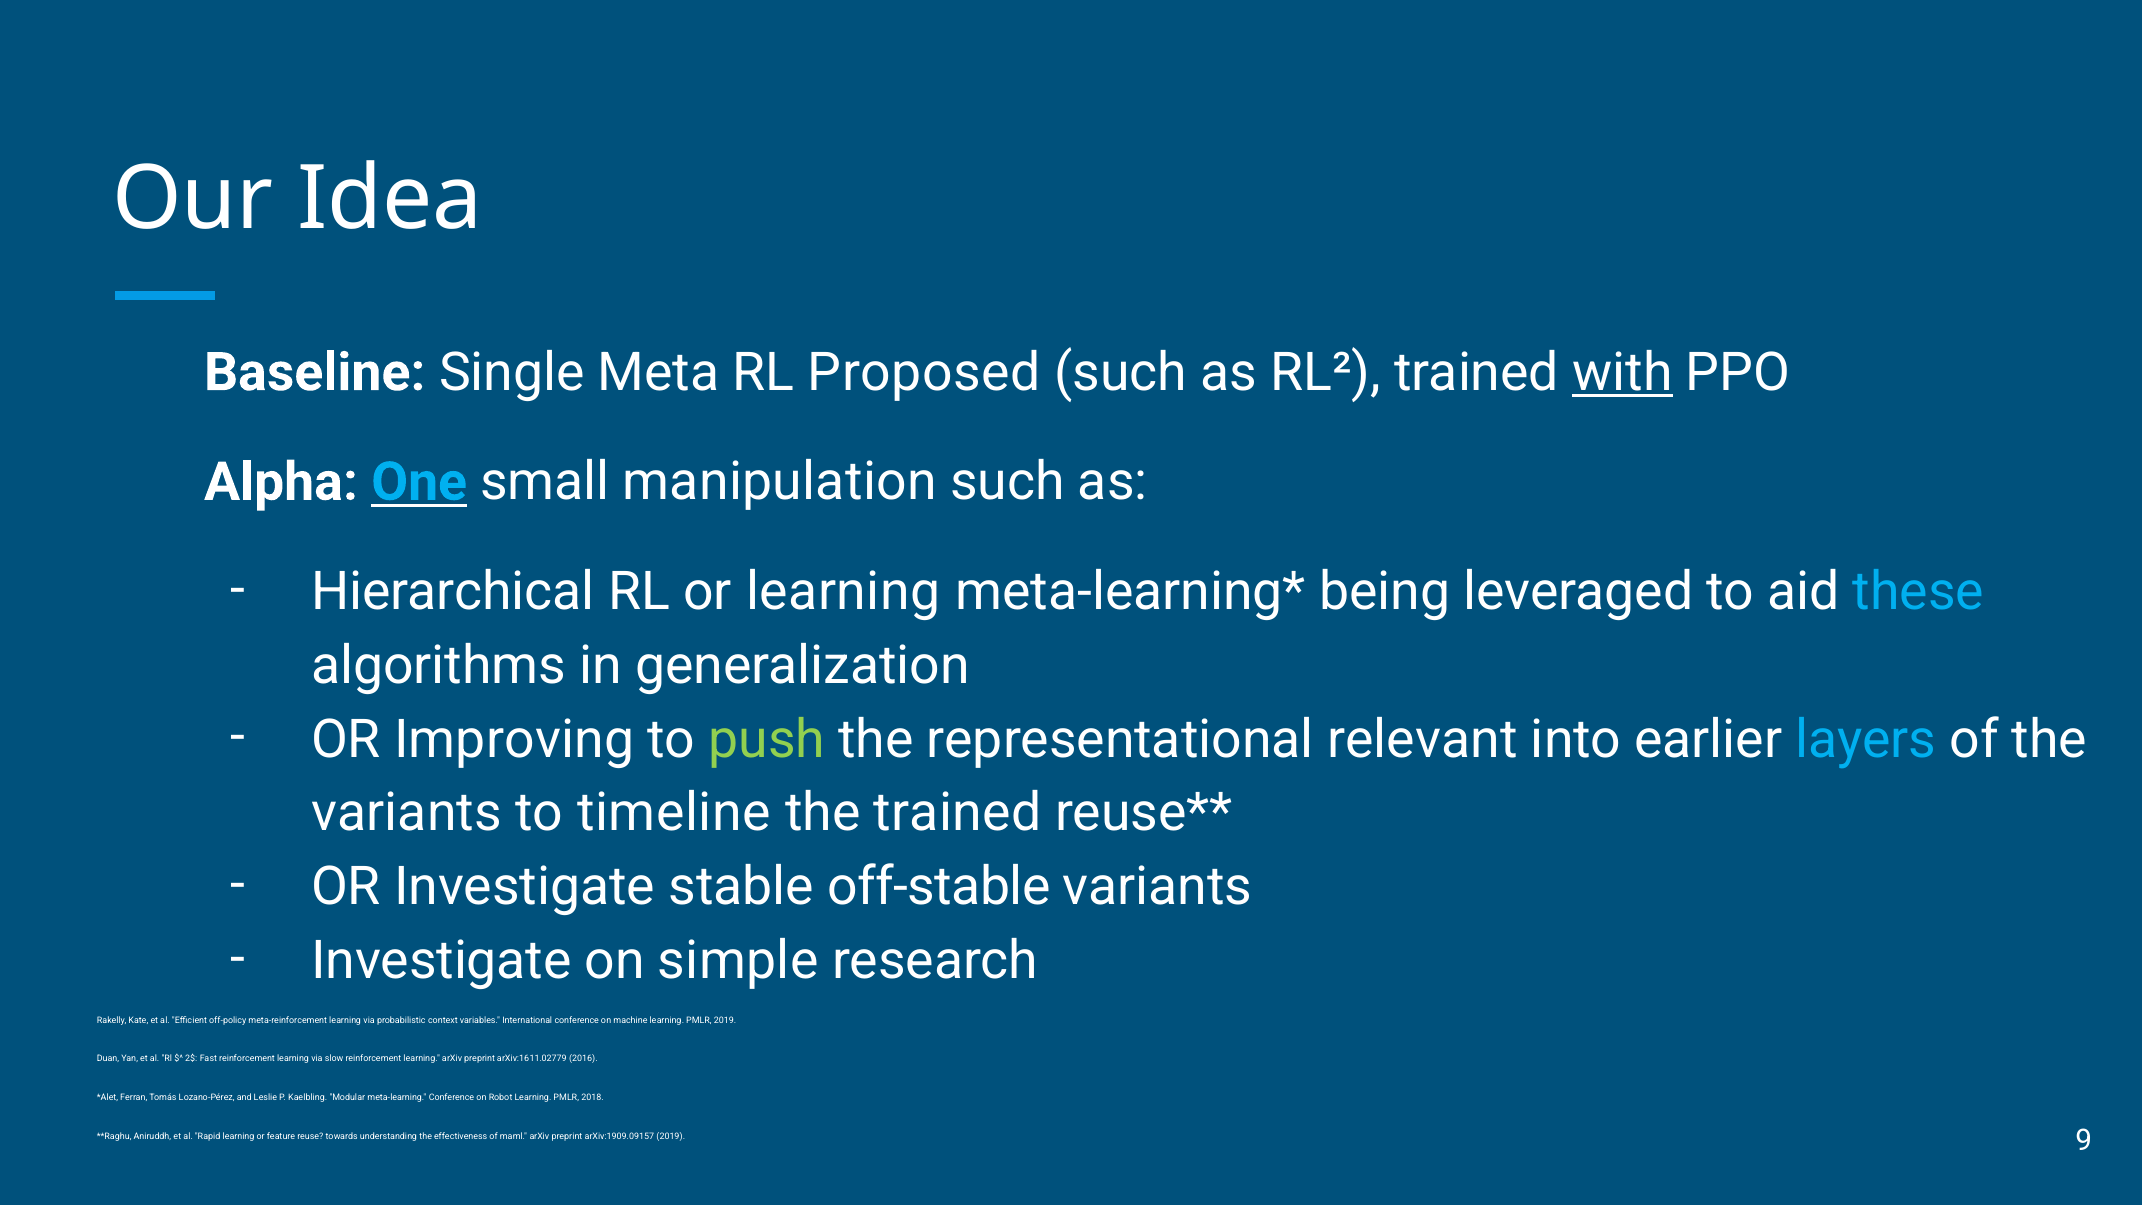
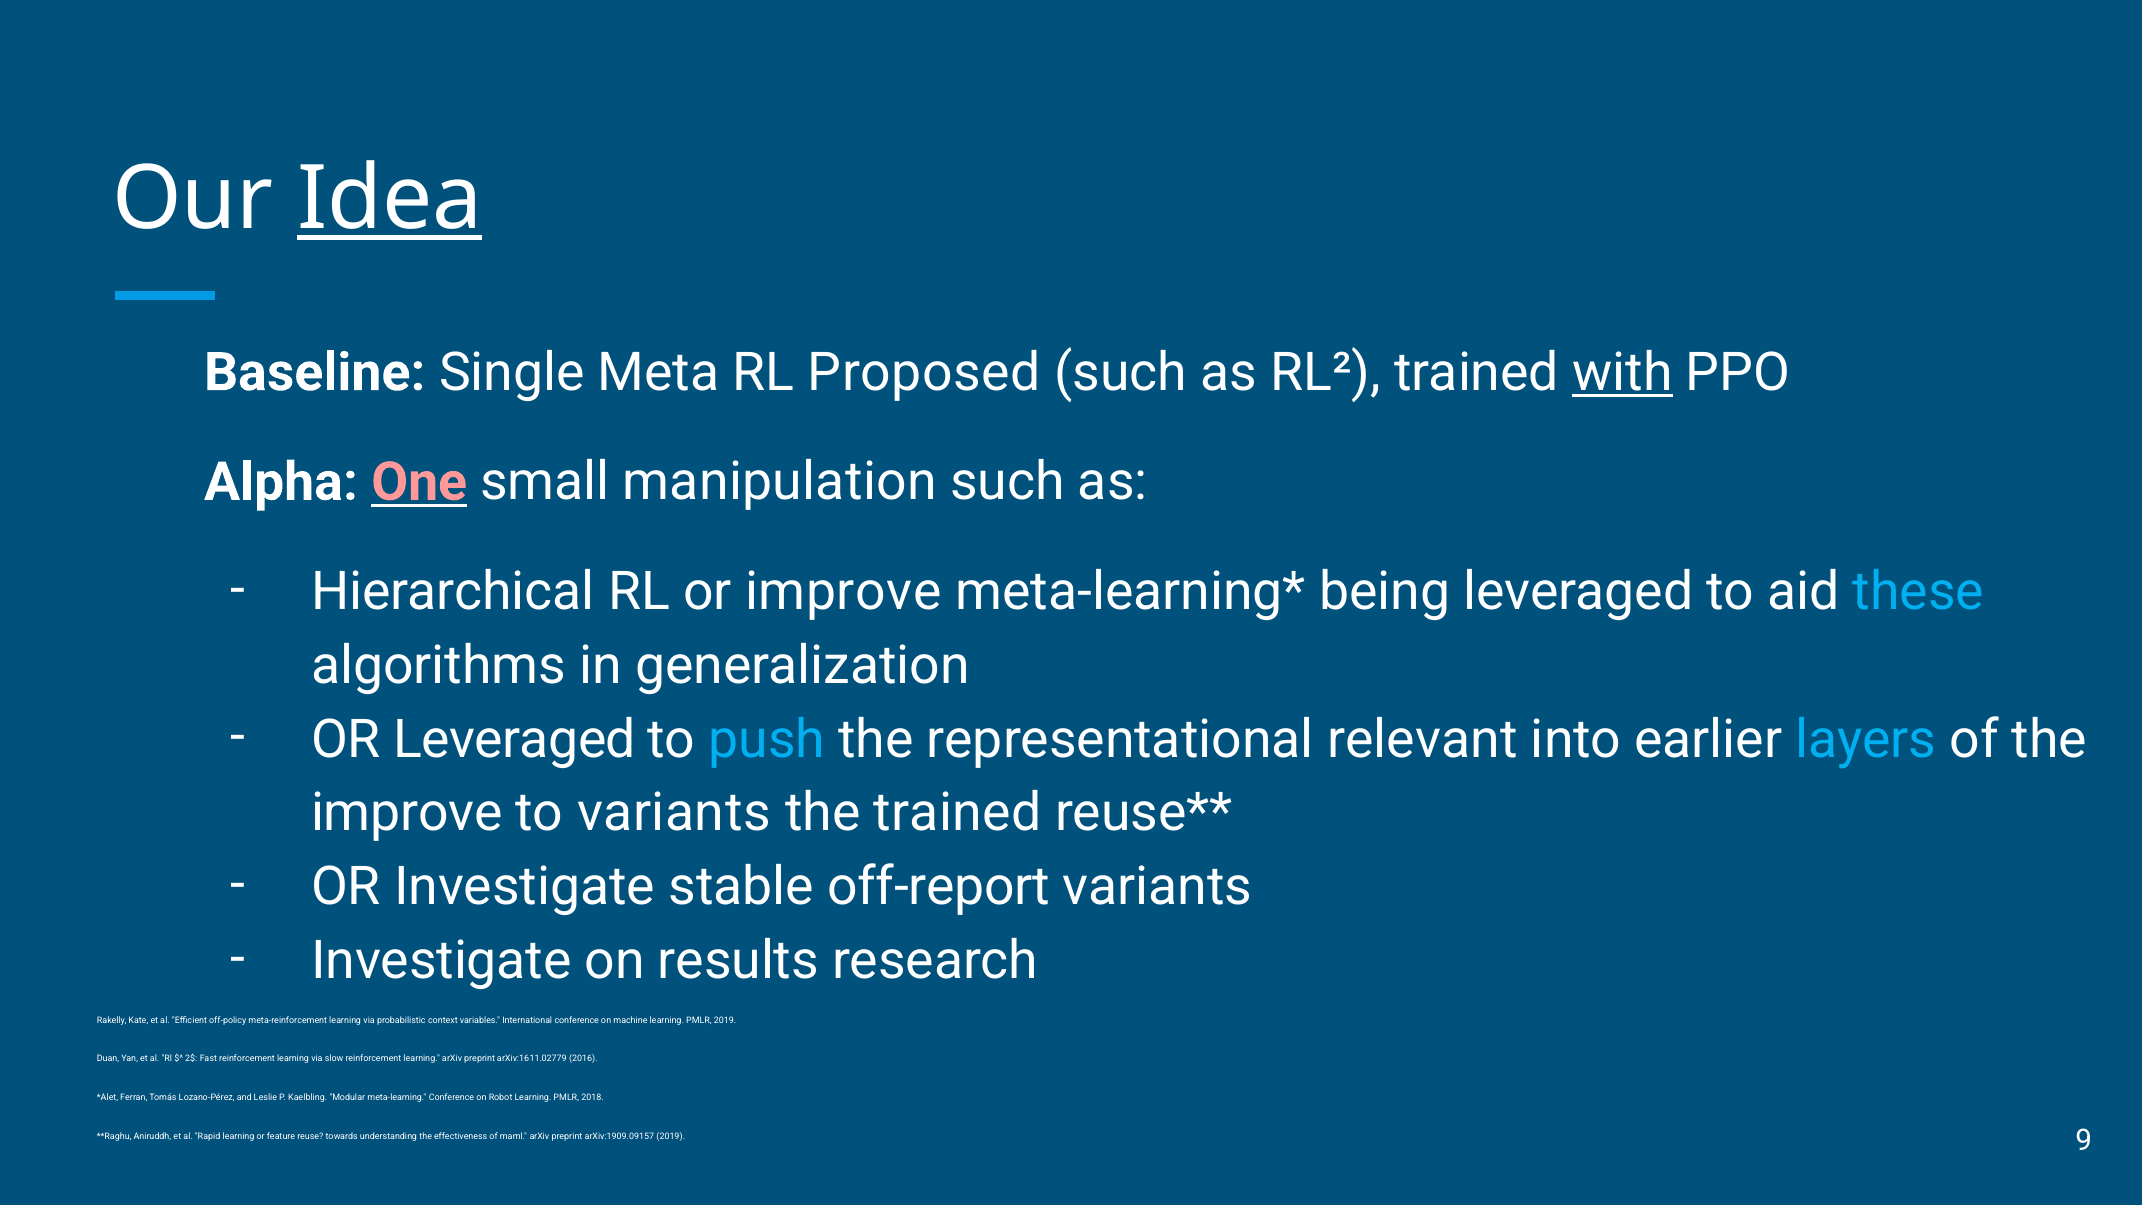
Idea underline: none -> present (390, 199)
One colour: light blue -> pink (419, 482)
or learning: learning -> improve (843, 592)
OR Improving: Improving -> Leveraged (515, 739)
push colour: light green -> light blue (767, 739)
variants: variants -> improve (407, 813)
to timeline: timeline -> variants (674, 813)
off-stable: off-stable -> off-report (939, 887)
simple: simple -> results (738, 961)
